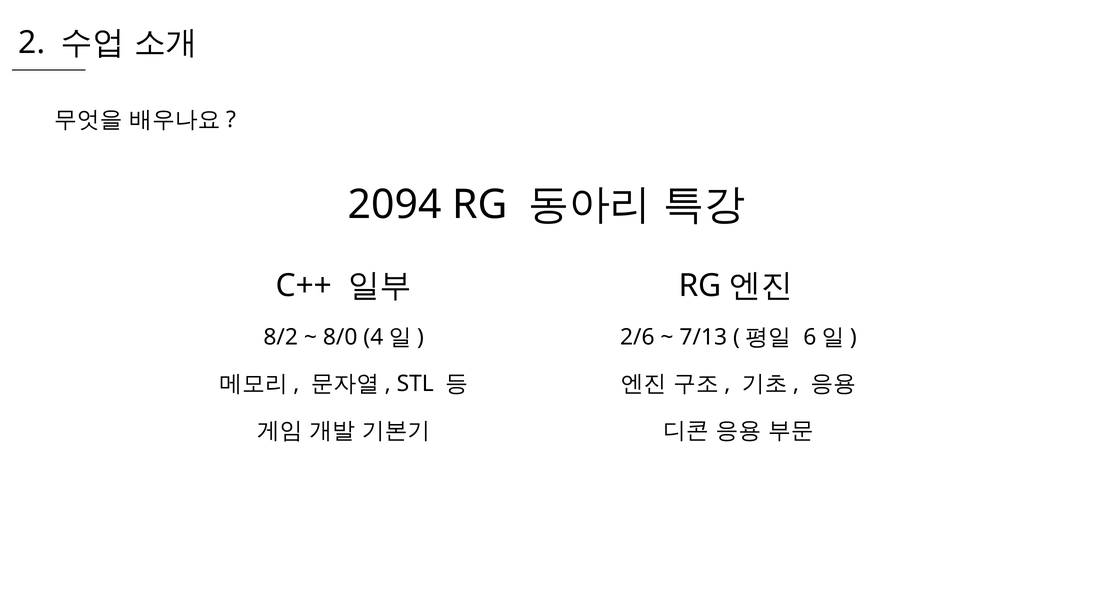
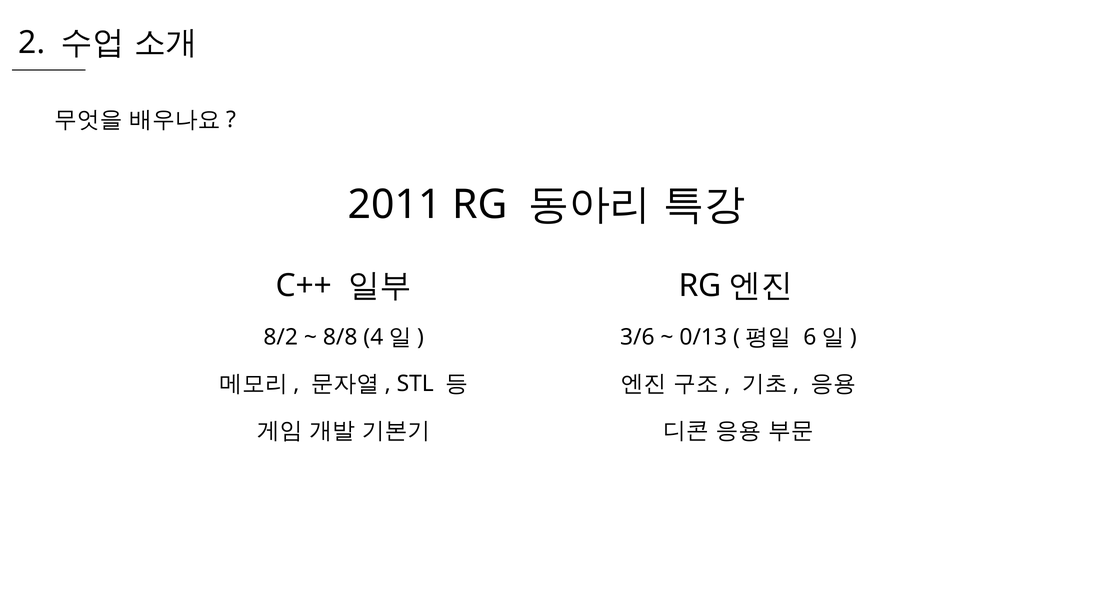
2094: 2094 -> 2011 (395, 205)
8/0: 8/0 -> 8/8 (340, 337)
2/6: 2/6 -> 3/6 (637, 337)
7/13: 7/13 -> 0/13 (703, 337)
